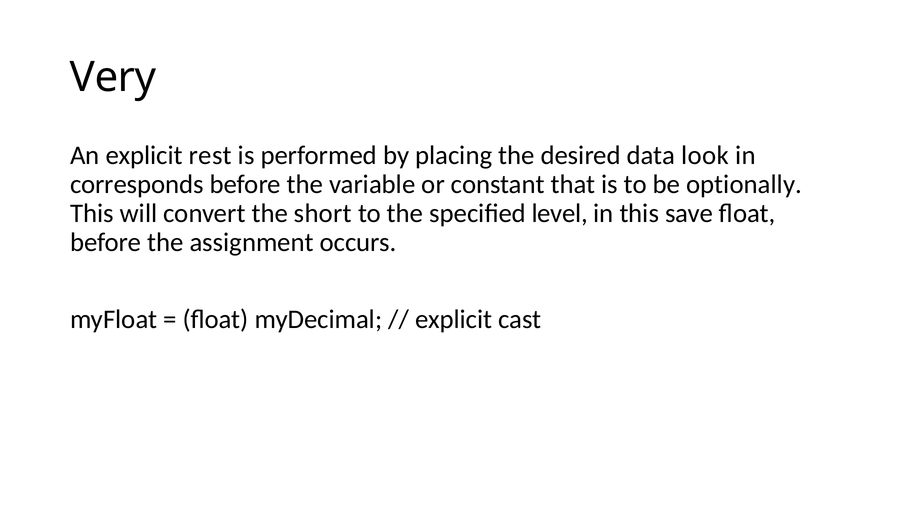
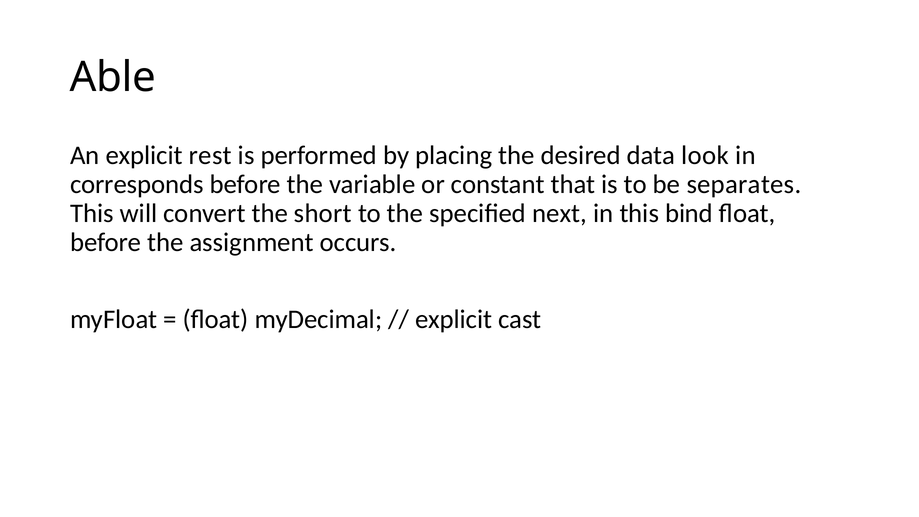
Very: Very -> Able (113, 77)
optionally: optionally -> separates (744, 184)
level: level -> next (560, 213)
save: save -> bind (689, 213)
